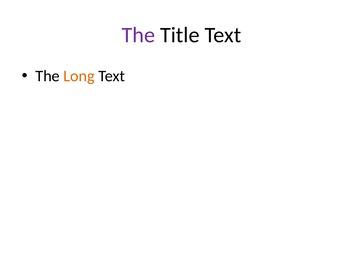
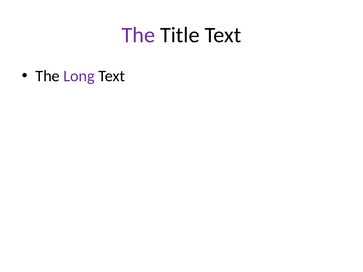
Long colour: orange -> purple (79, 76)
